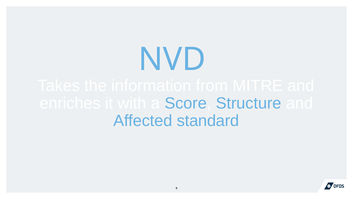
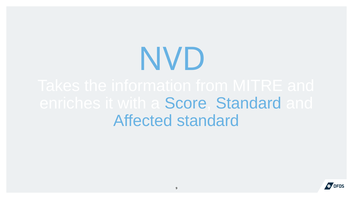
Score Structure: Structure -> Standard (249, 103)
